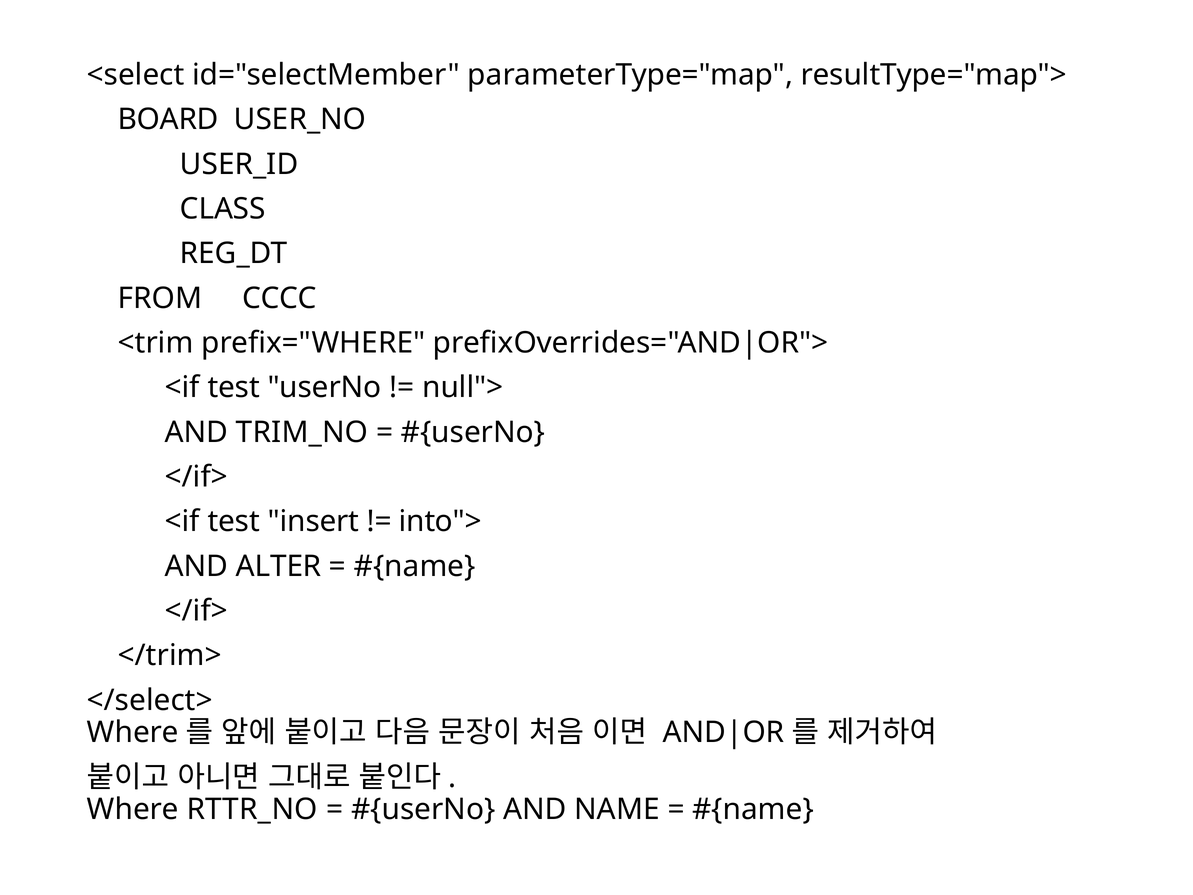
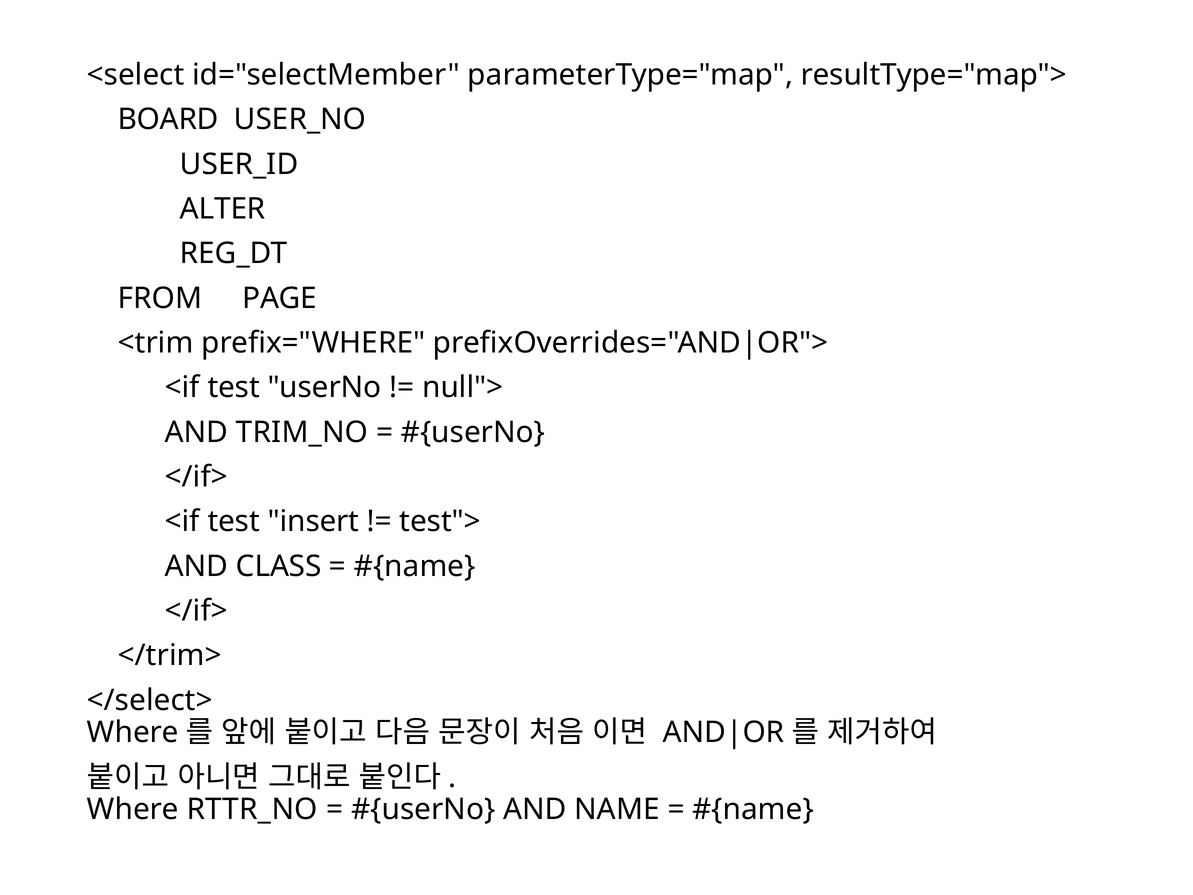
CLASS: CLASS -> ALTER (223, 209)
CCCC: CCCC -> PAGE (280, 298)
into">: into"> -> test"> (440, 521)
ALTER: ALTER -> CLASS (279, 566)
